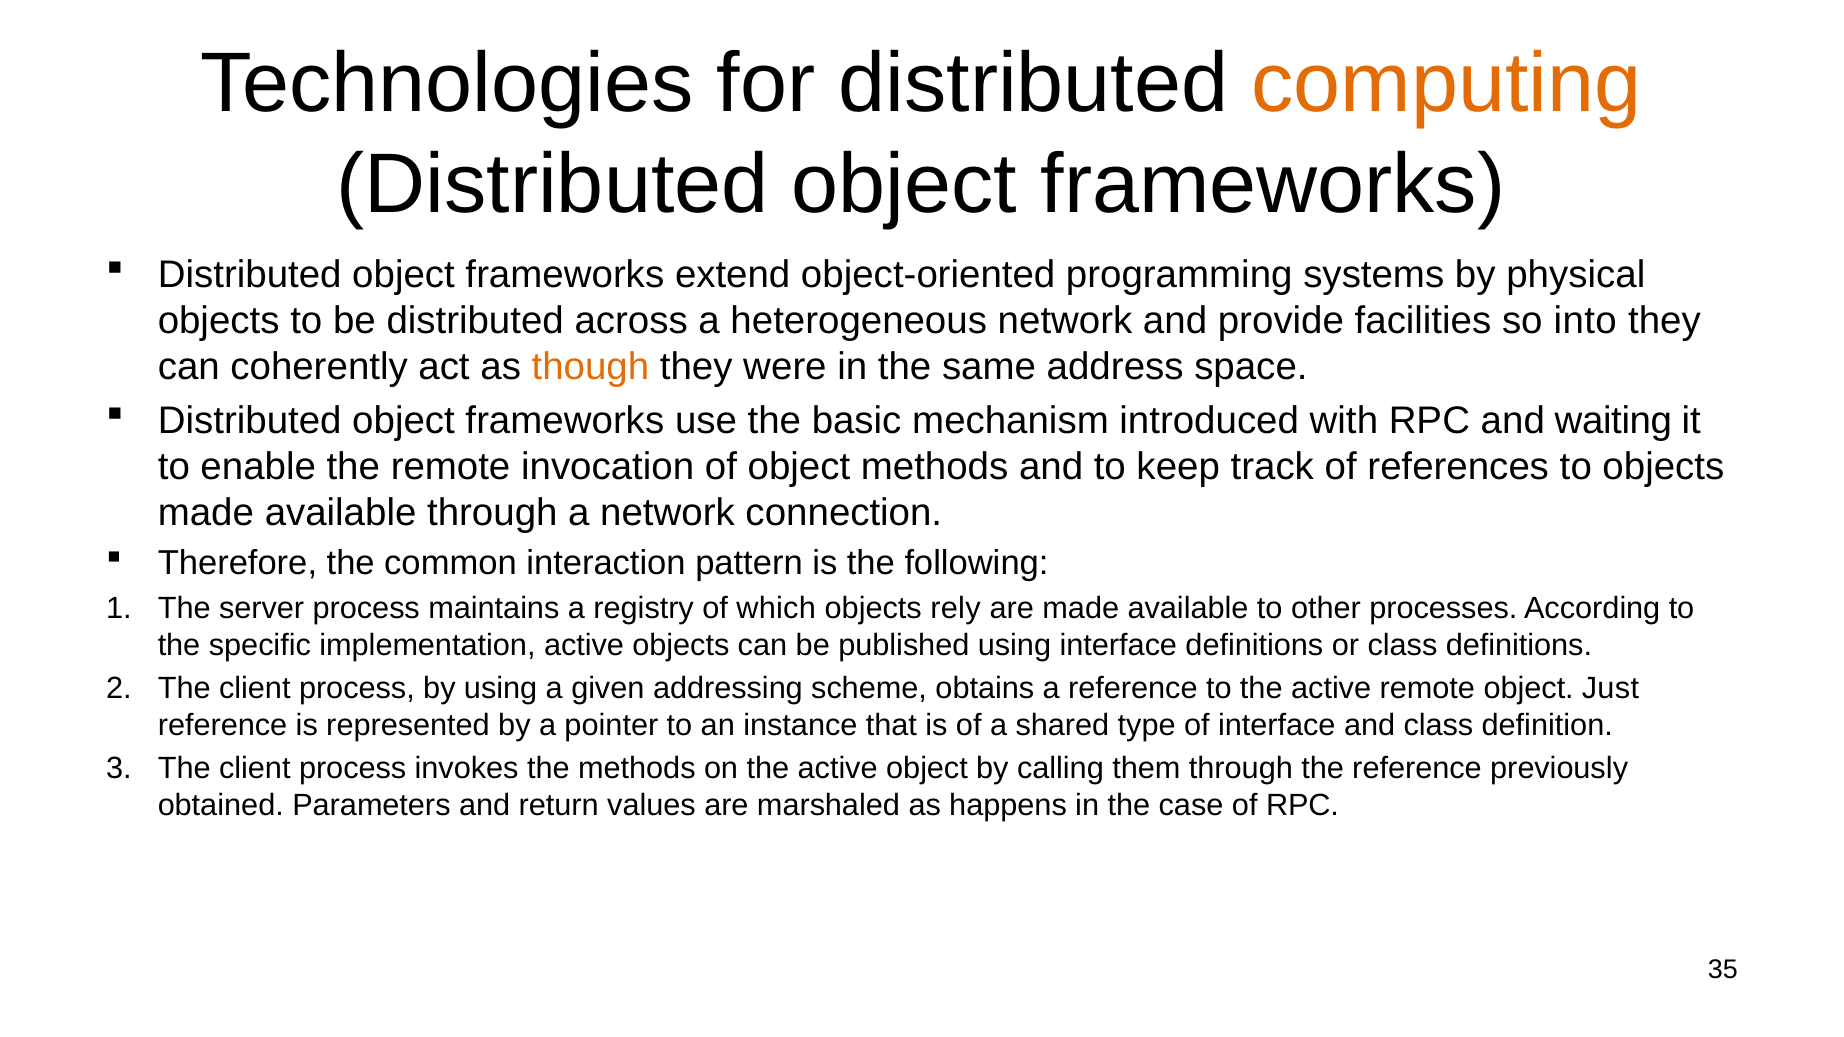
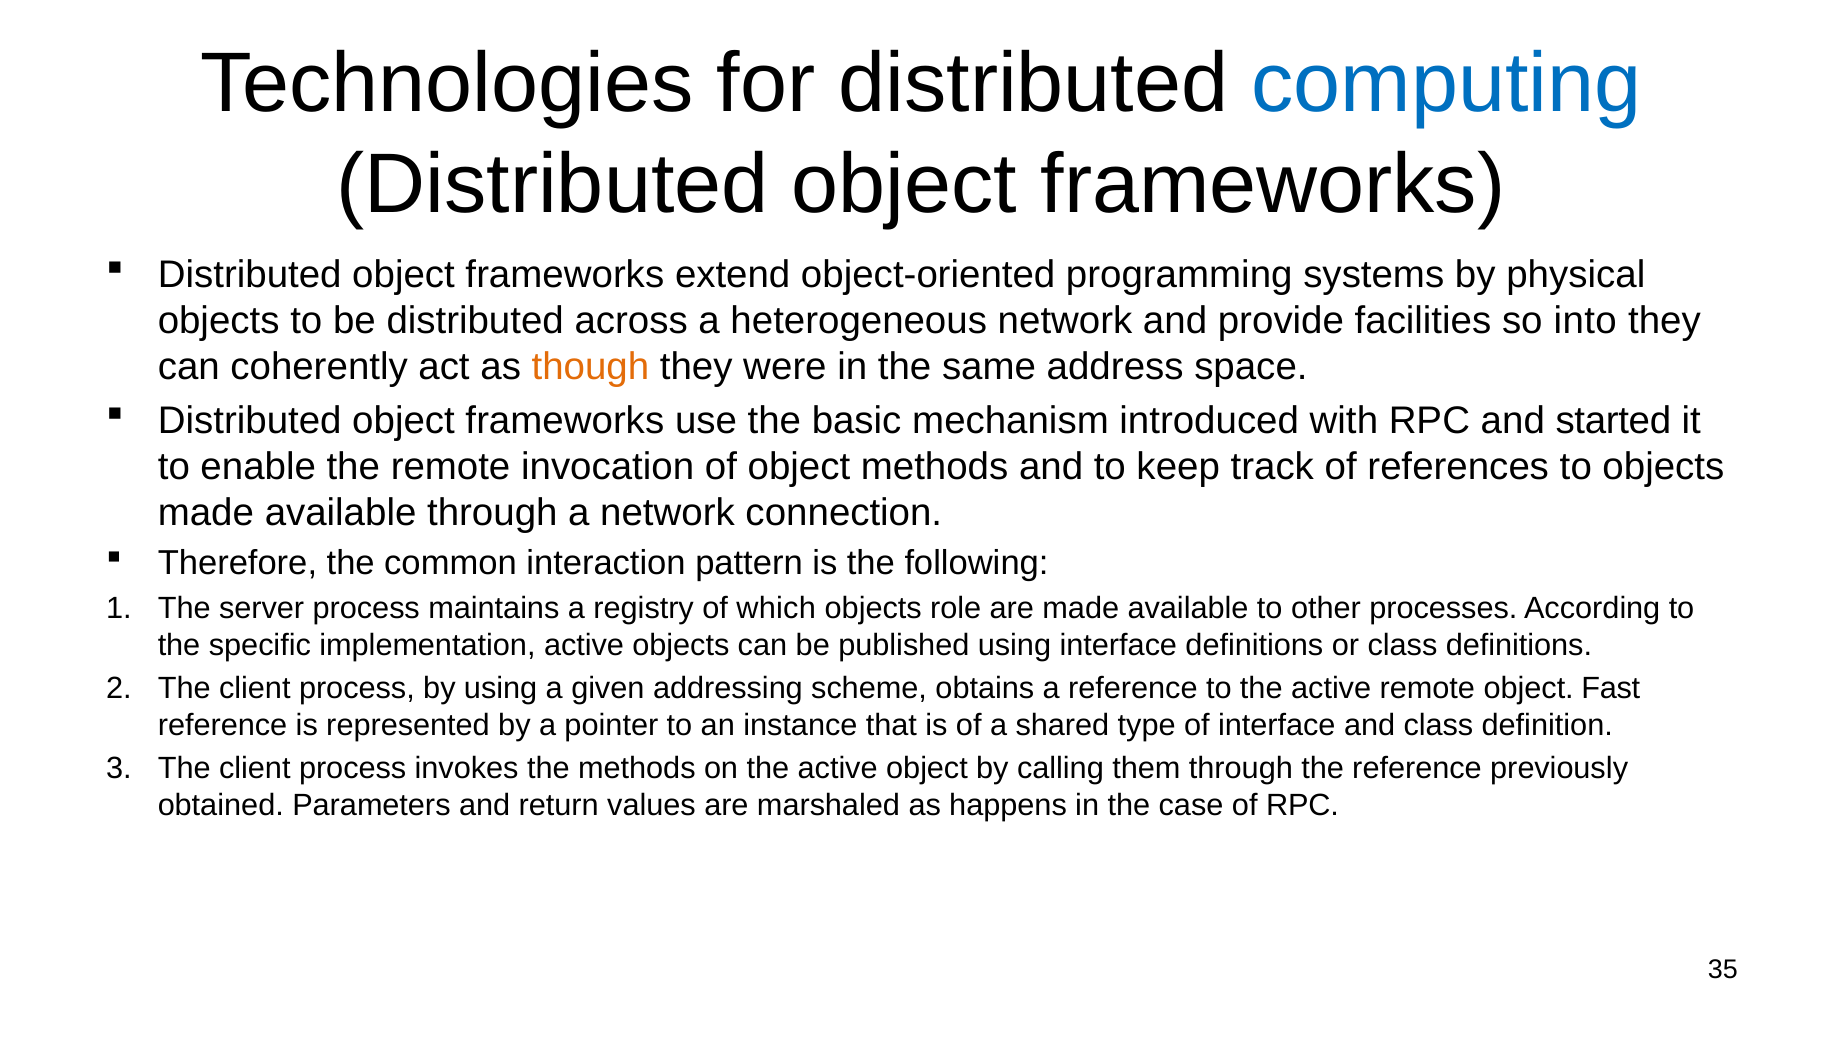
computing colour: orange -> blue (1447, 83)
waiting: waiting -> started (1613, 421)
rely: rely -> role (956, 608)
Just: Just -> Fast (1611, 688)
